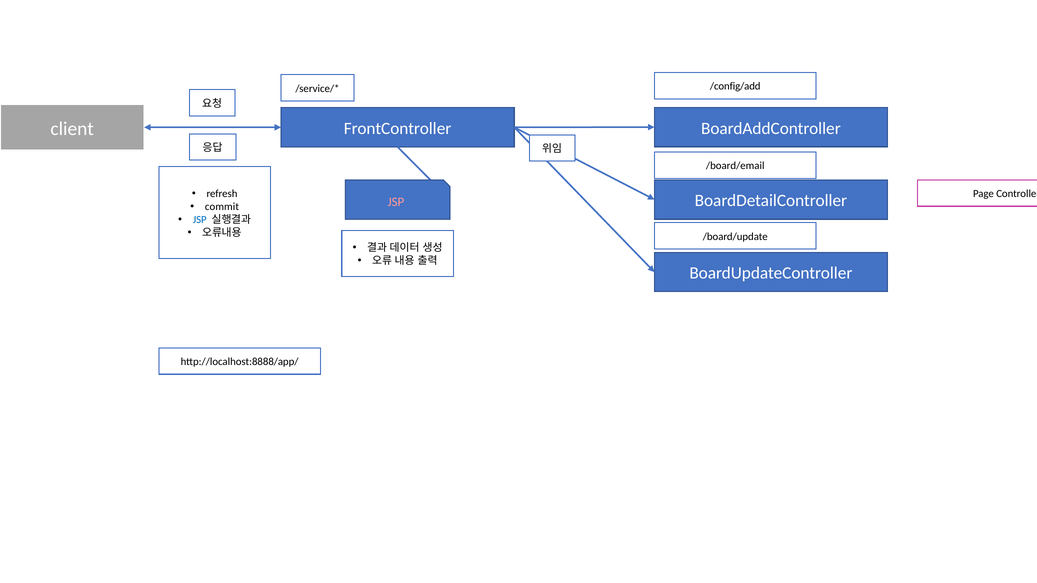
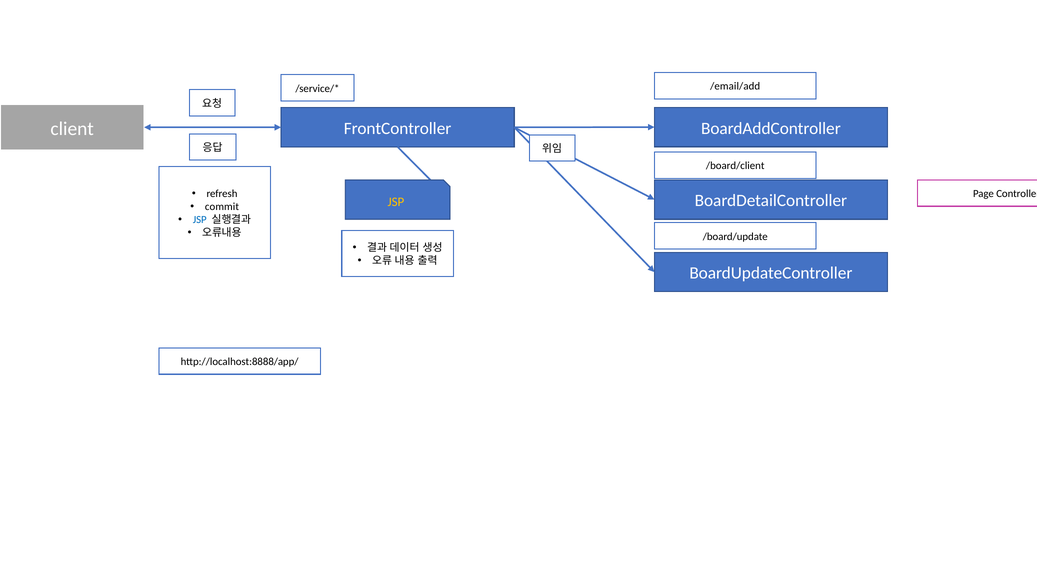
/config/add: /config/add -> /email/add (735, 86)
/board/email: /board/email -> /board/client (735, 166)
JSP colour: pink -> yellow (396, 202)
